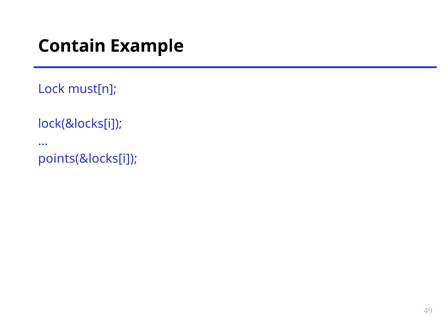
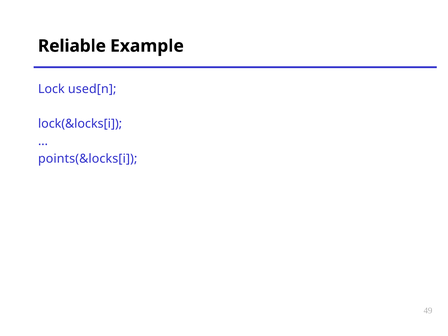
Contain: Contain -> Reliable (72, 46)
must[n: must[n -> used[n (92, 89)
